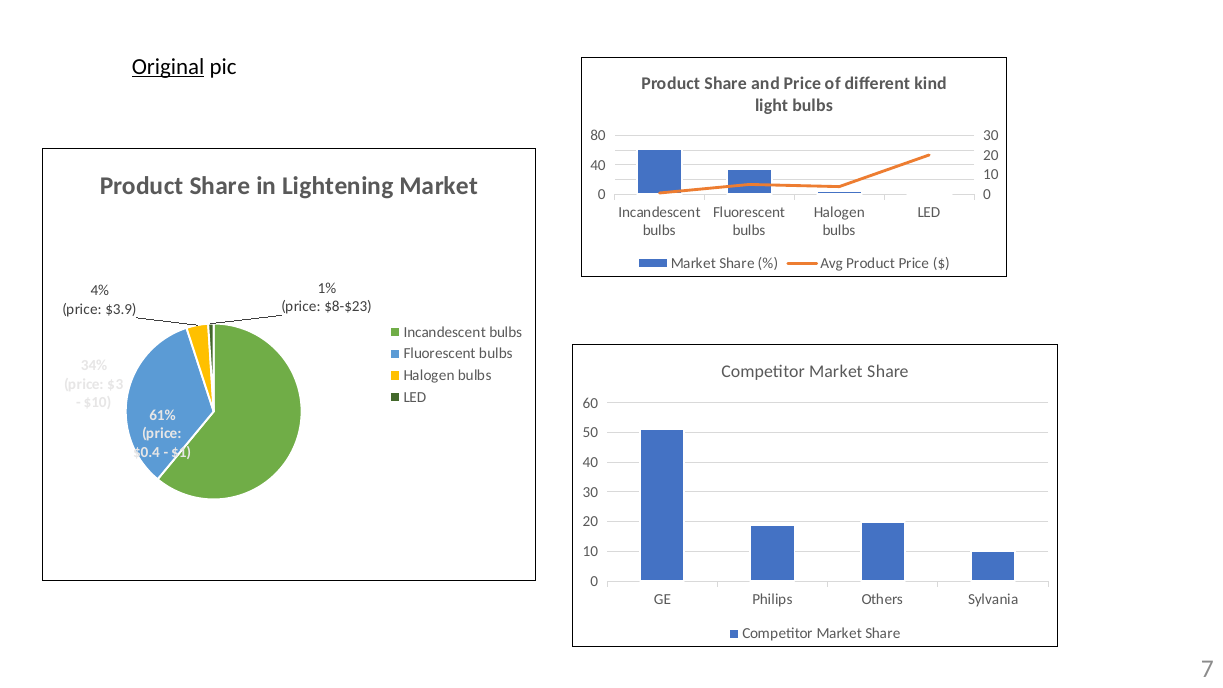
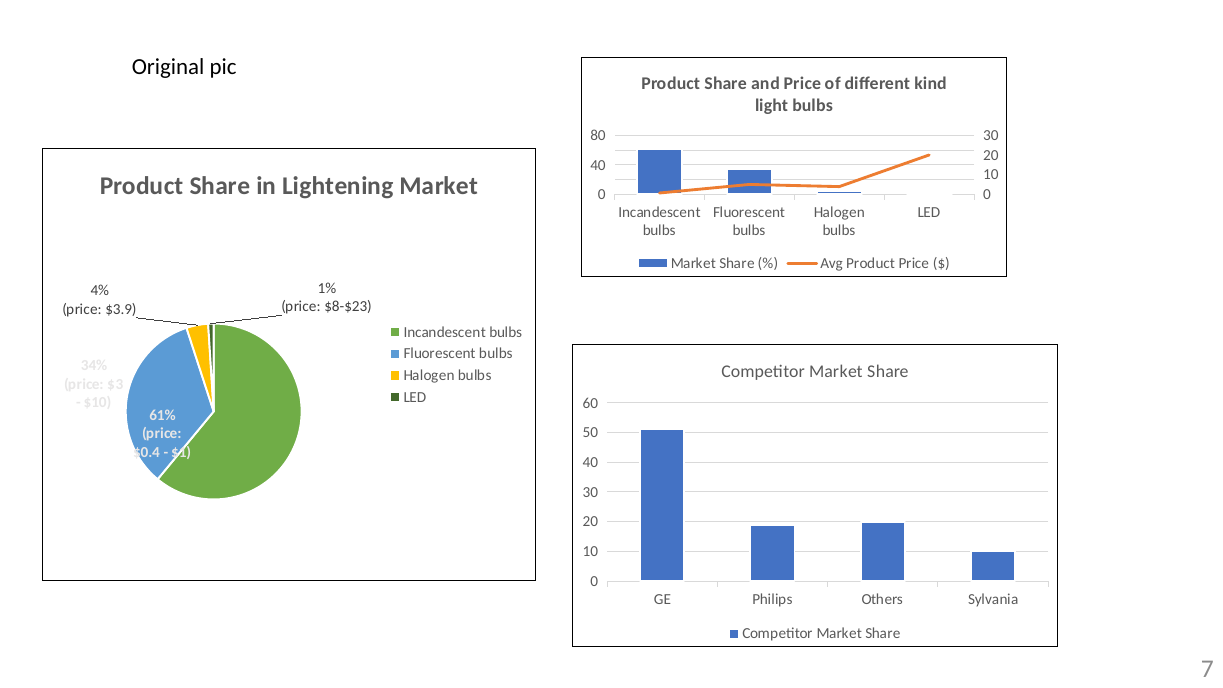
Original underline: present -> none (168, 67)
